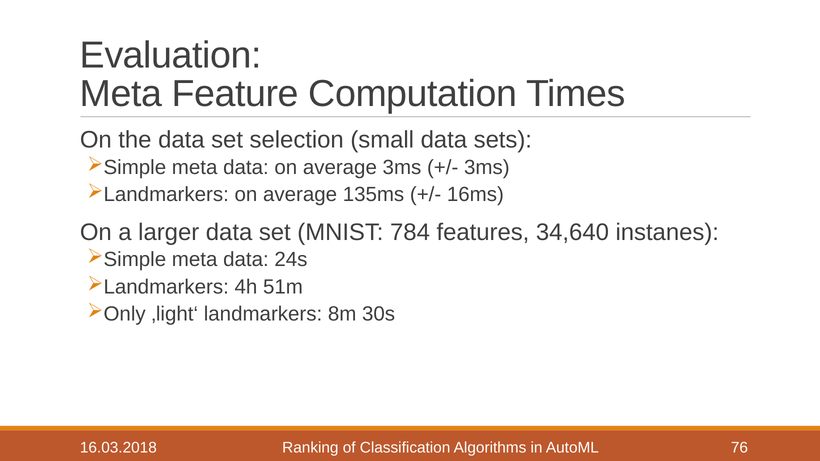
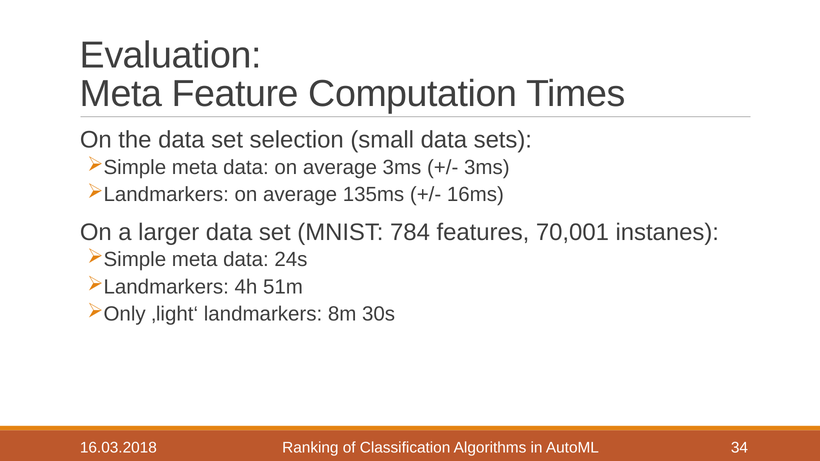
34,640: 34,640 -> 70,001 (572, 232)
76: 76 -> 34 (739, 448)
